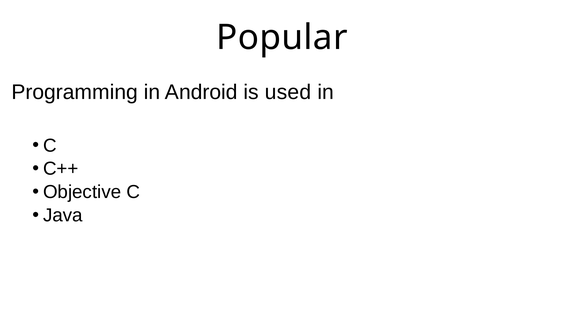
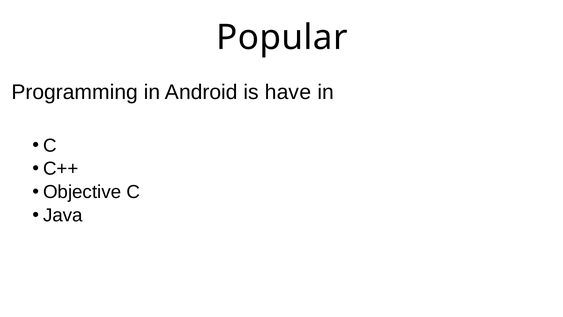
used: used -> have (288, 92)
